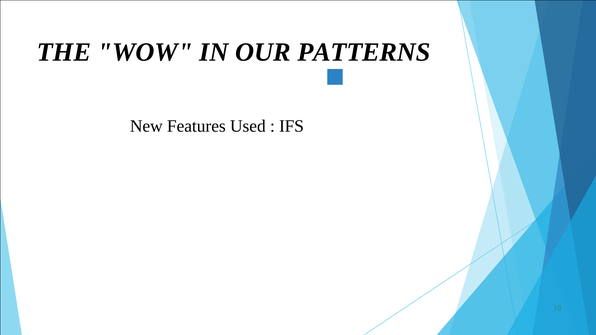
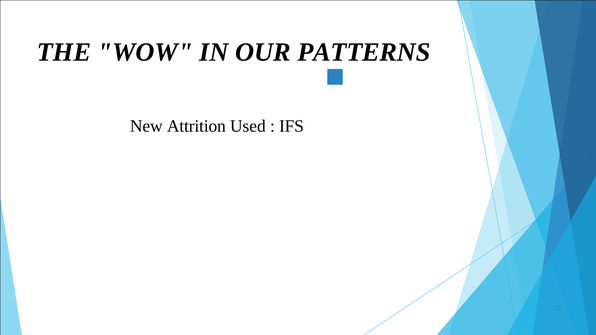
Features: Features -> Attrition (196, 126)
